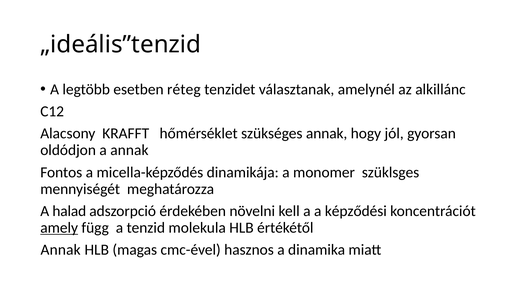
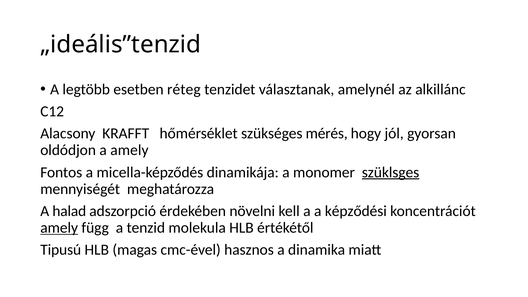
szükséges annak: annak -> mérés (327, 134)
a annak: annak -> amely (129, 150)
szüklsges underline: none -> present (391, 172)
Annak: Annak -> Tipusú (61, 250)
